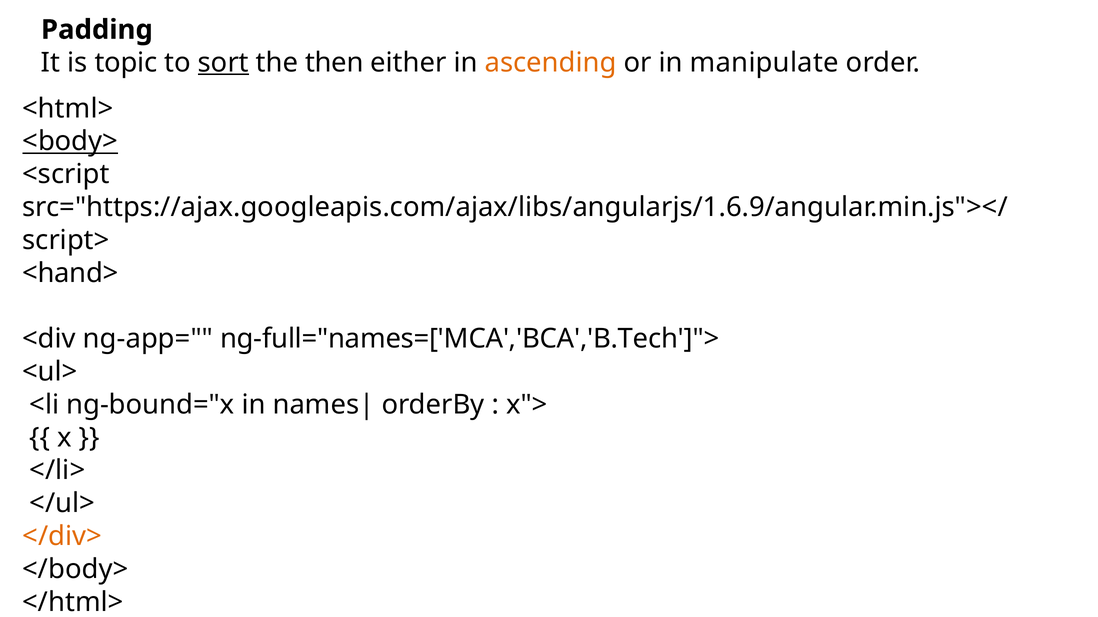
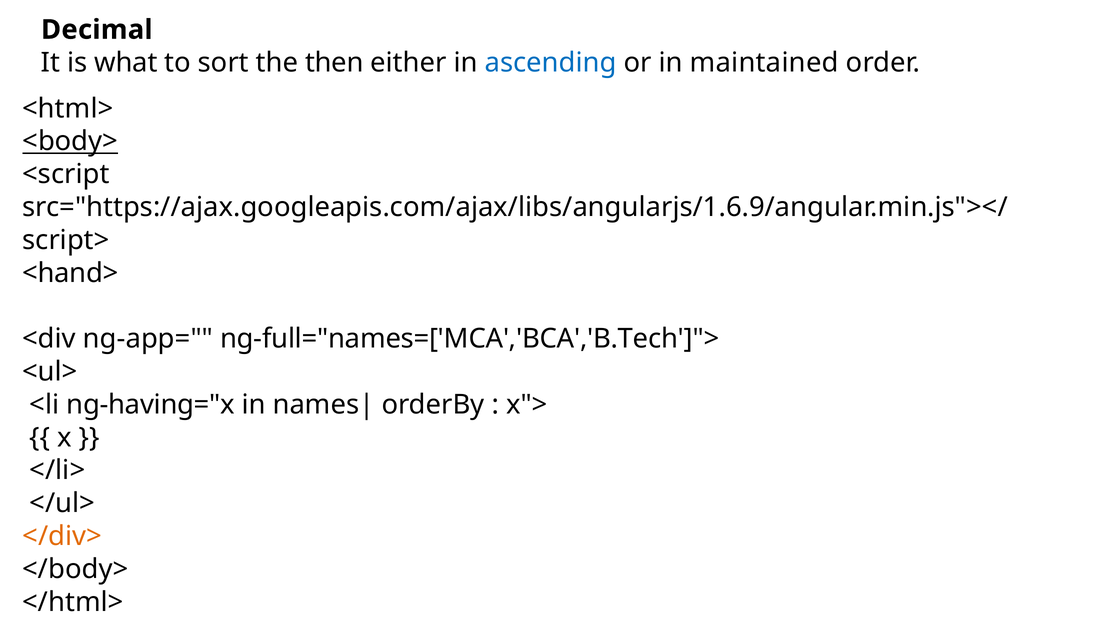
Padding: Padding -> Decimal (97, 30)
topic: topic -> what (126, 63)
sort underline: present -> none (223, 63)
ascending colour: orange -> blue (551, 63)
manipulate: manipulate -> maintained (764, 63)
ng-bound="x: ng-bound="x -> ng-having="x (151, 405)
